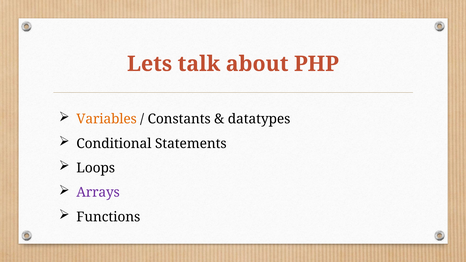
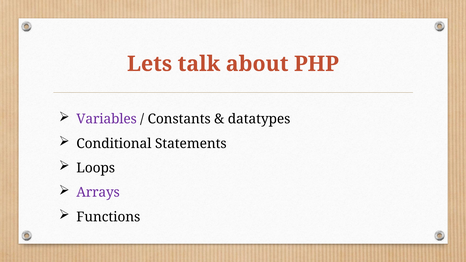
Variables colour: orange -> purple (107, 119)
